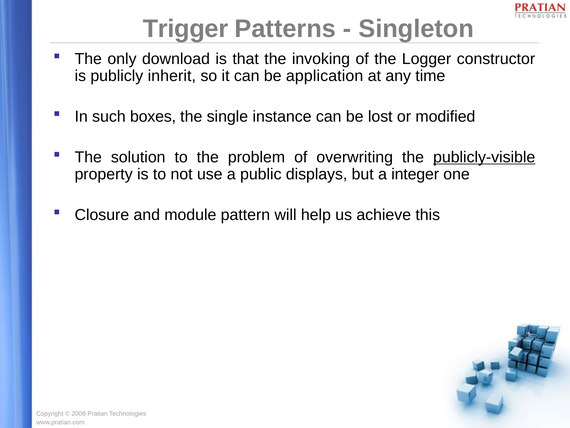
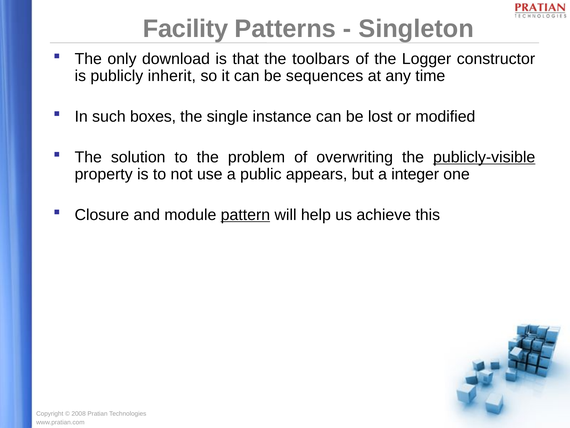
Trigger: Trigger -> Facility (186, 29)
invoking: invoking -> toolbars (321, 59)
application: application -> sequences (325, 76)
displays: displays -> appears (317, 174)
pattern underline: none -> present (245, 215)
